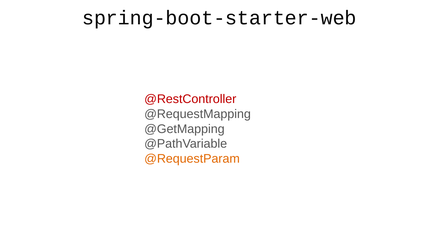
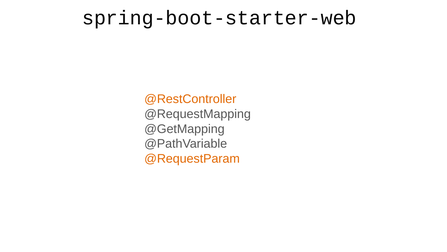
@RestController colour: red -> orange (190, 99)
